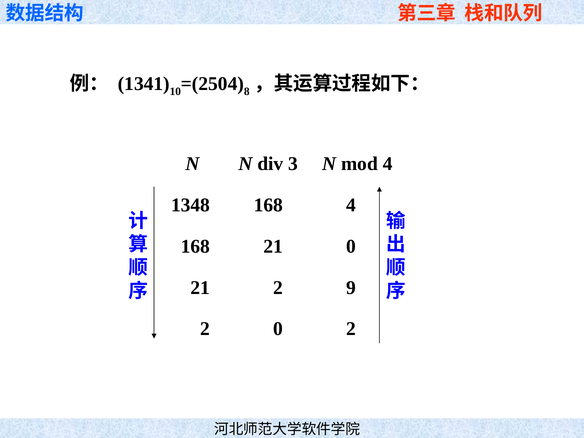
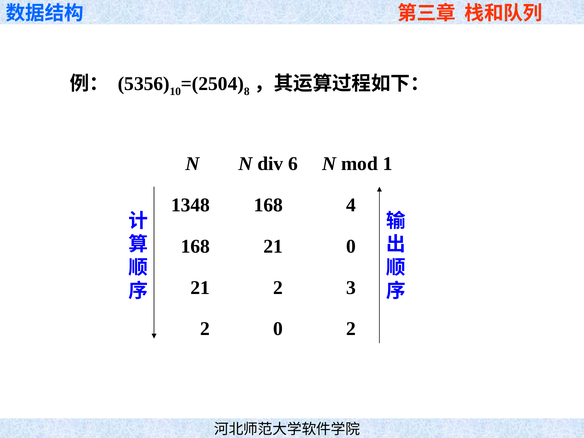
1341: 1341 -> 5356 (144, 84)
3: 3 -> 6 (293, 164)
mod 4: 4 -> 1 (388, 164)
9: 9 -> 3 (351, 288)
